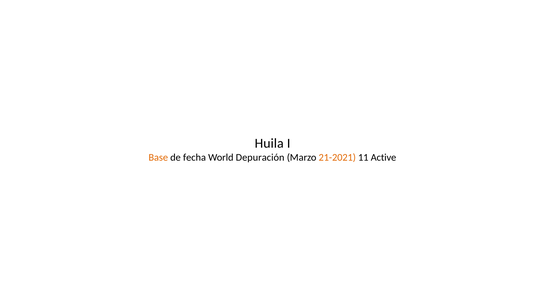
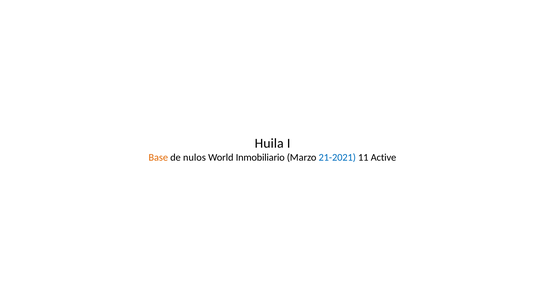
fecha: fecha -> nulos (194, 158)
Depuración: Depuración -> Inmobiliario (260, 158)
21-2021 colour: orange -> blue (337, 158)
